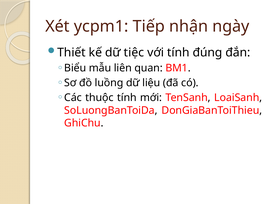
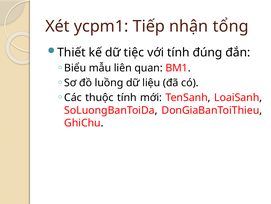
ngày: ngày -> tổng (231, 26)
